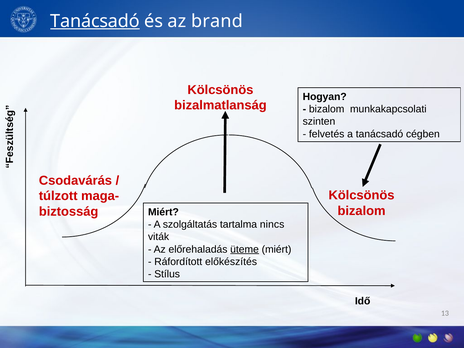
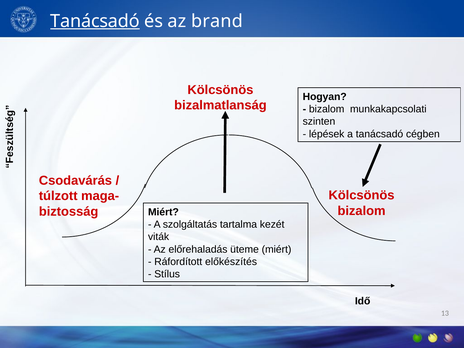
felvetés: felvetés -> lépések (327, 134)
nincs: nincs -> kezét (272, 225)
üteme underline: present -> none (245, 249)
